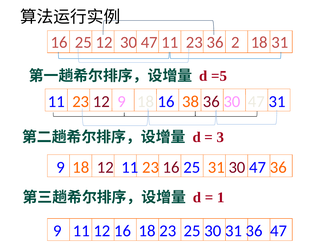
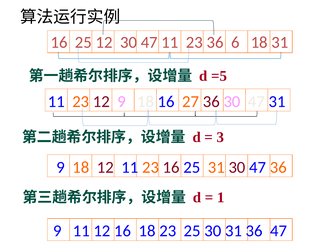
2: 2 -> 6 (235, 43)
38: 38 -> 27 (191, 102)
